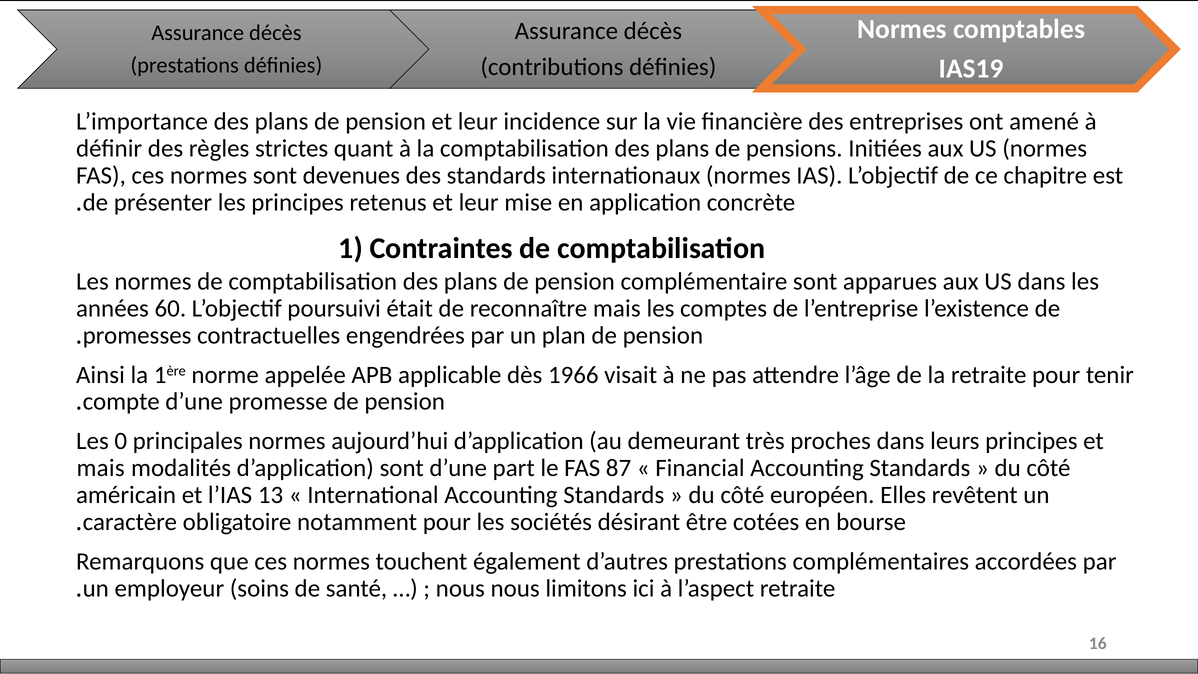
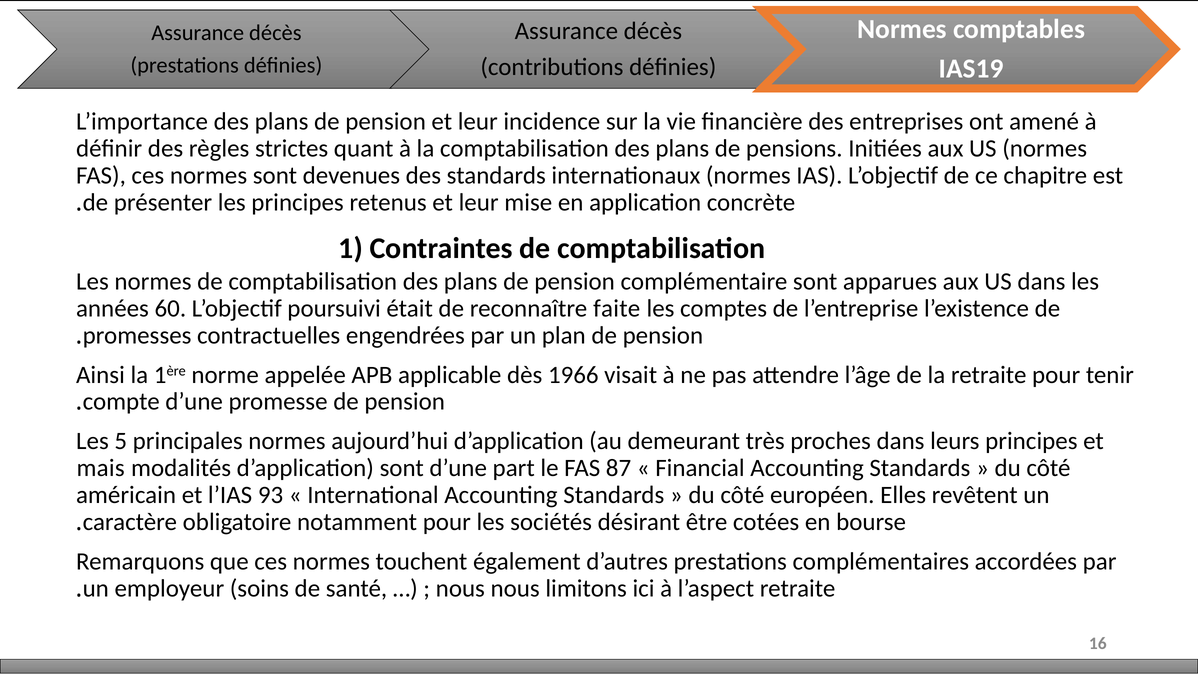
reconnaître mais: mais -> faite (617, 308)
0: 0 -> 5 (121, 441)
13: 13 -> 93 (271, 495)
